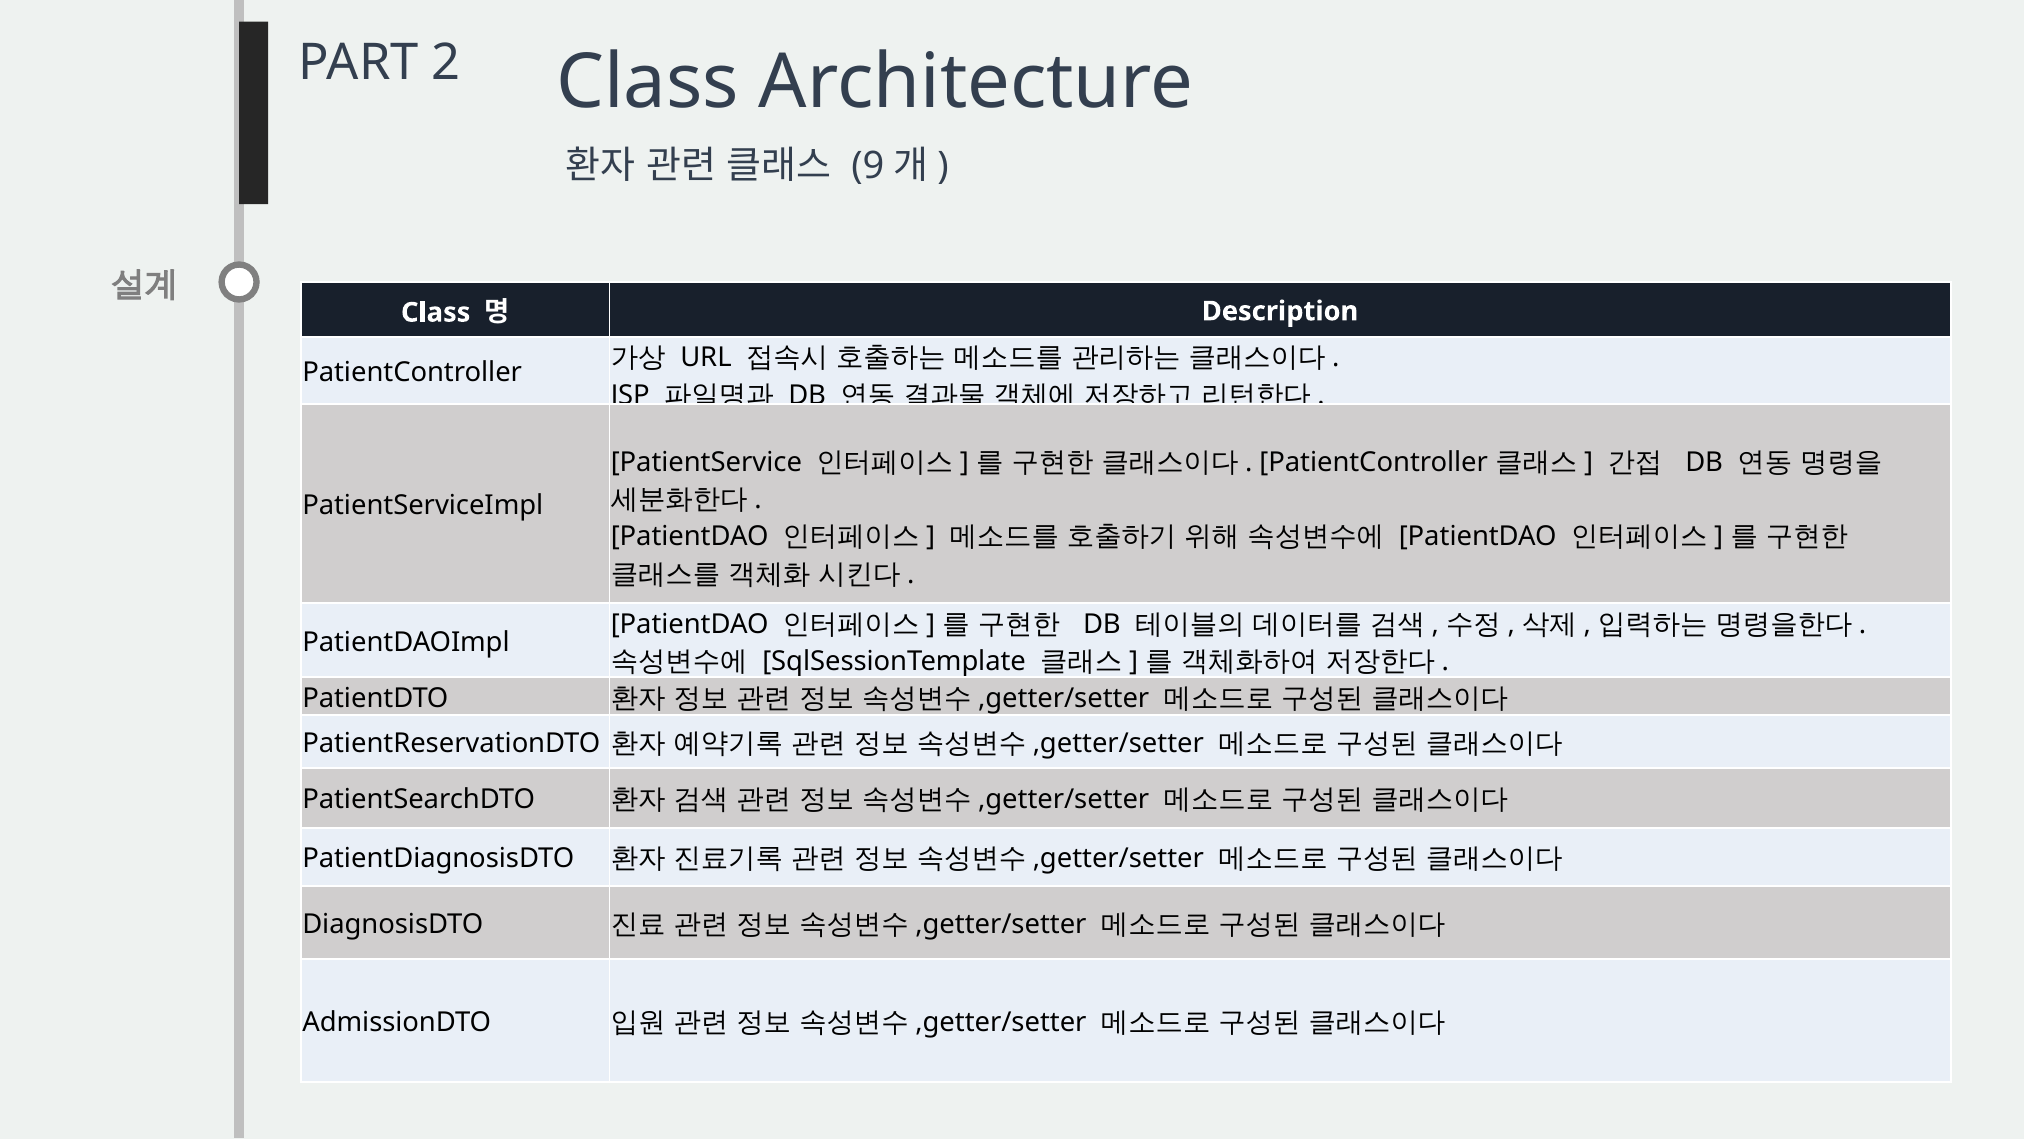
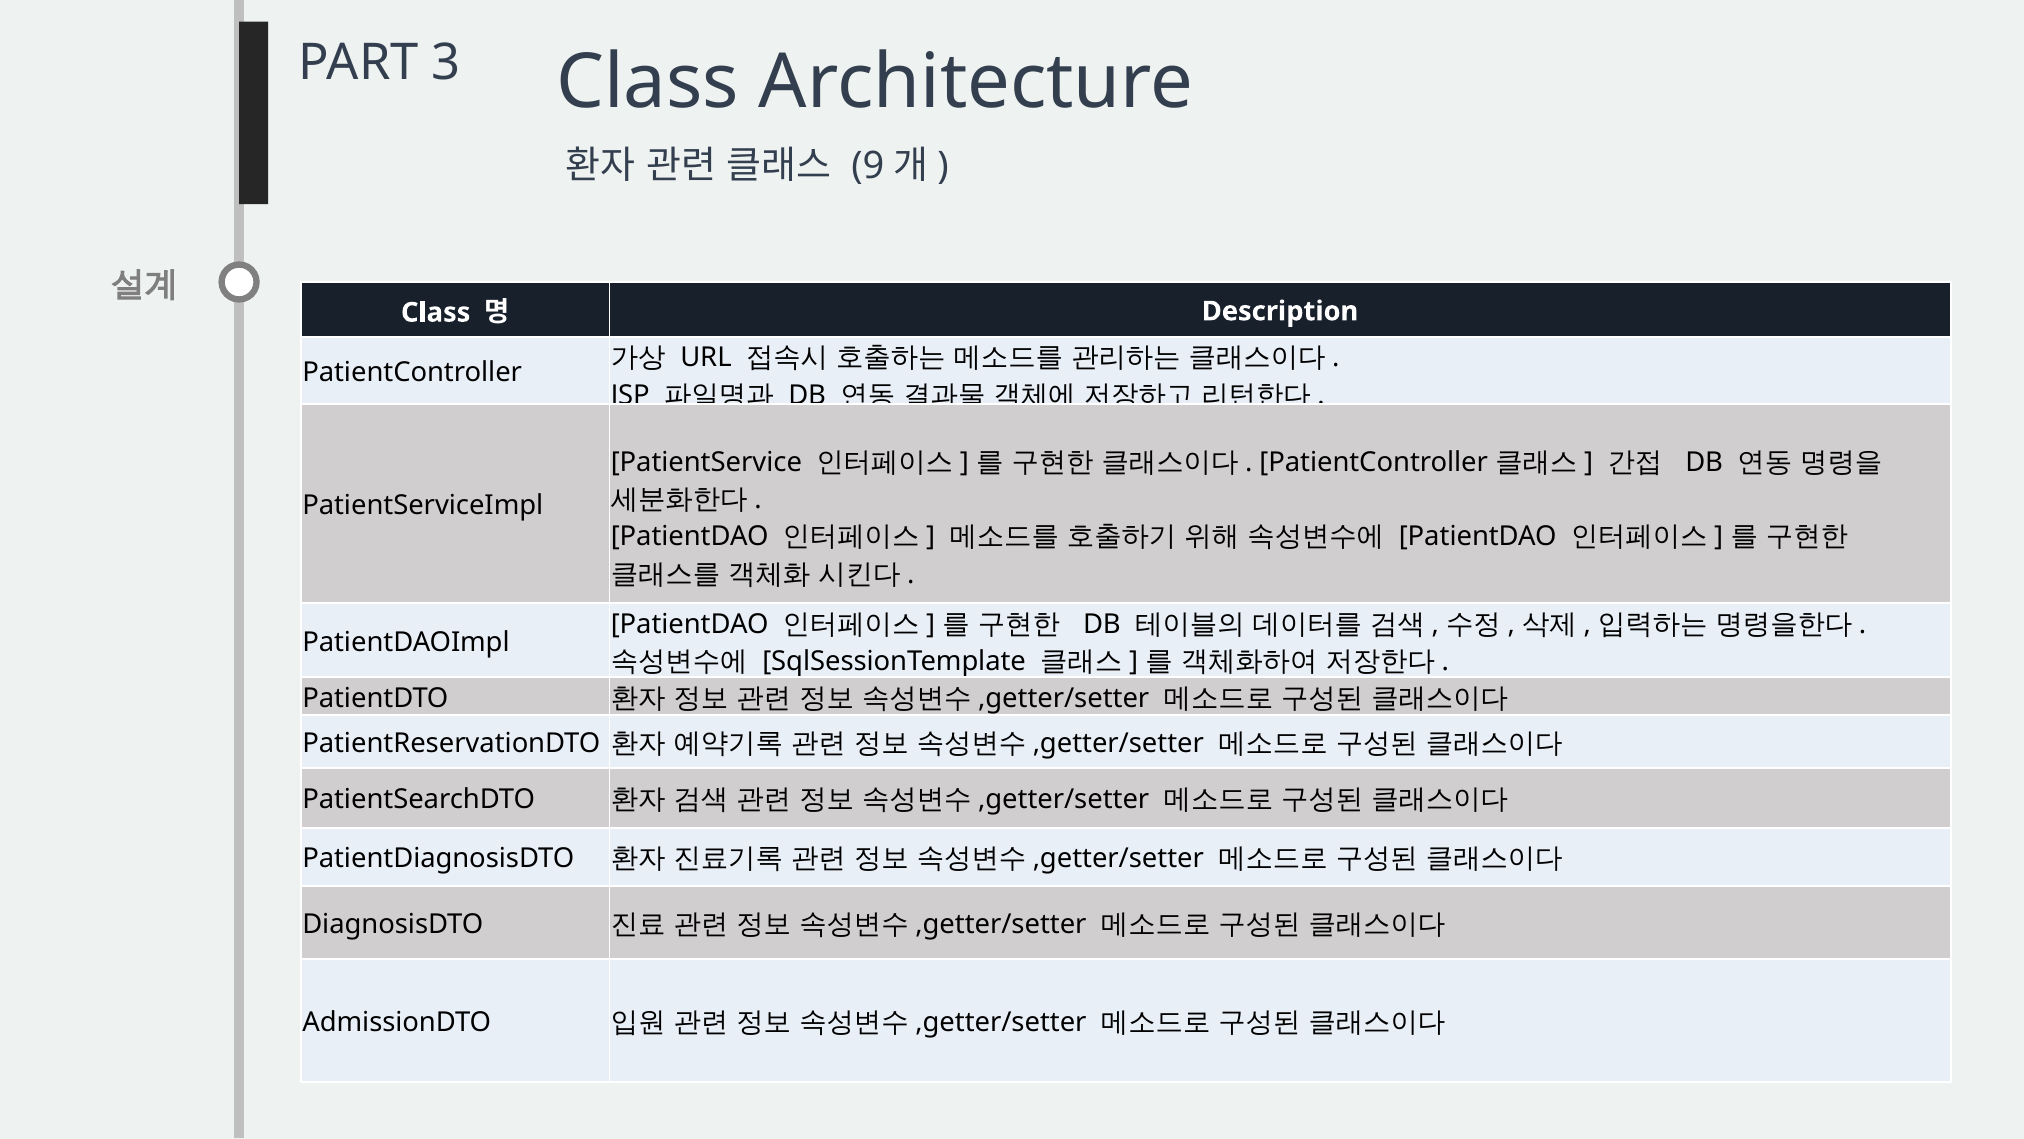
2: 2 -> 3 (446, 63)
